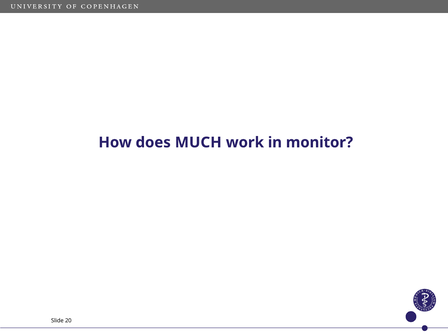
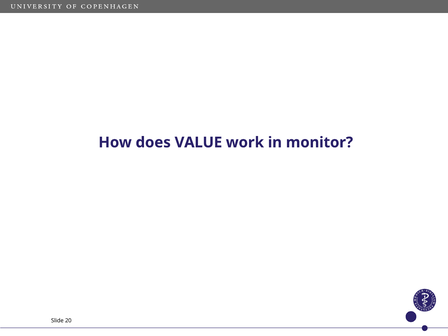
MUCH: MUCH -> VALUE (198, 142)
